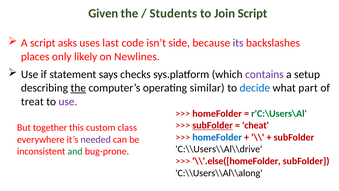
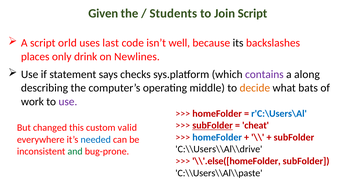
asks: asks -> orld (67, 43)
side: side -> well (179, 43)
its colour: purple -> black (238, 43)
likely: likely -> drink (86, 56)
setup: setup -> along (307, 74)
the underline: present -> none (78, 88)
similar: similar -> middle (207, 88)
decide colour: blue -> orange (255, 88)
part: part -> bats (308, 88)
treat: treat -> work (32, 101)
r'C:\Users\Al colour: green -> blue (279, 113)
together: together -> changed (50, 127)
class: class -> valid (127, 127)
needed colour: purple -> blue (96, 139)
C:\\Users\\Al\\along: C:\\Users\\Al\\along -> C:\\Users\\Al\\paste (219, 173)
